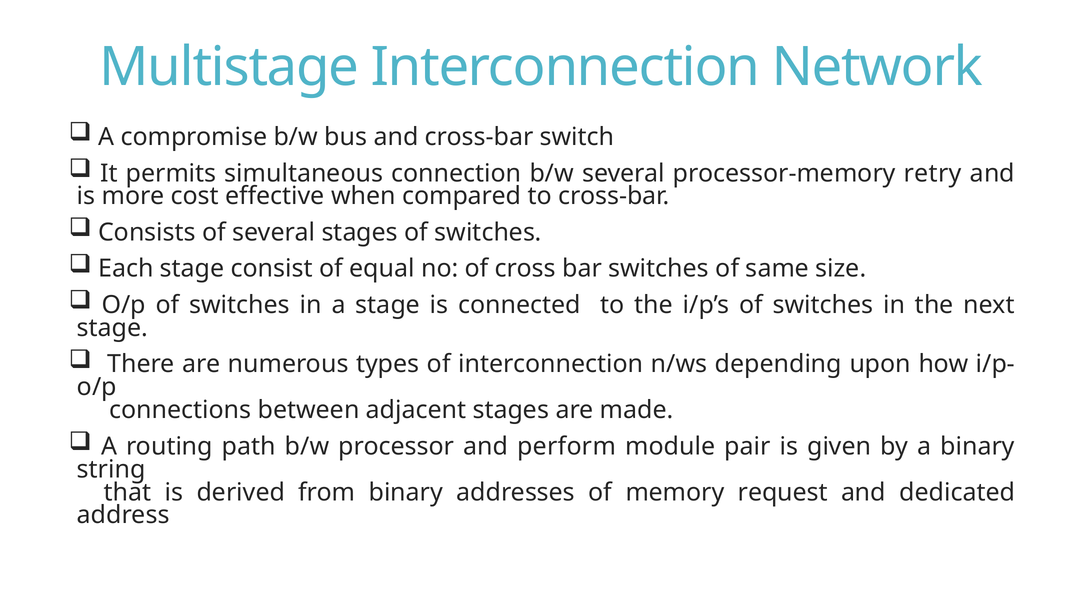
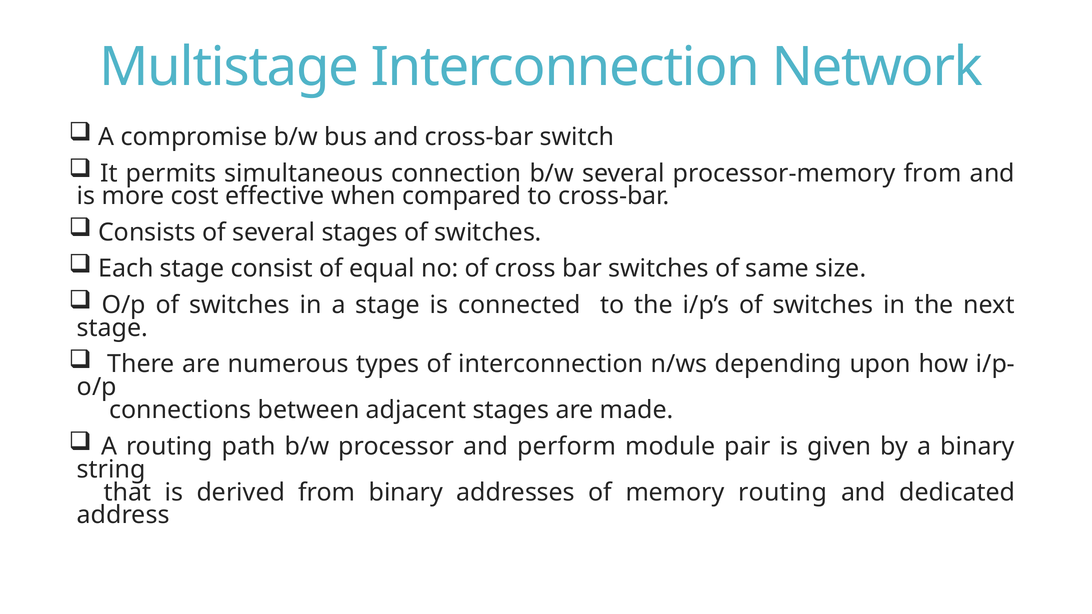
processor-memory retry: retry -> from (933, 173)
memory request: request -> routing (783, 492)
